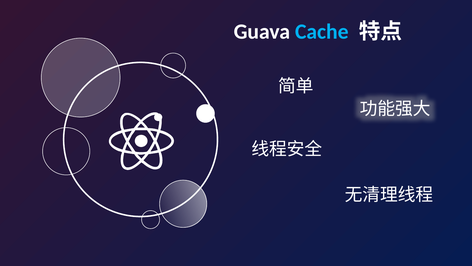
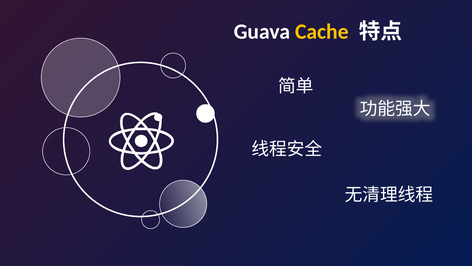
Cache colour: light blue -> yellow (322, 32)
